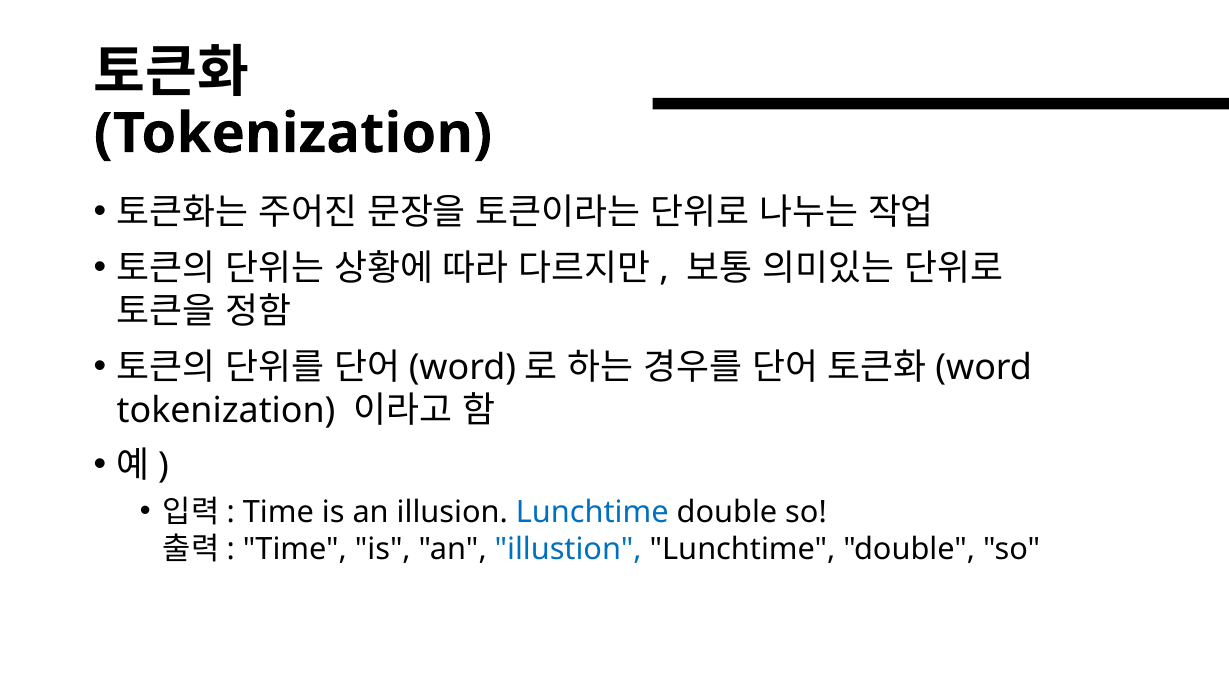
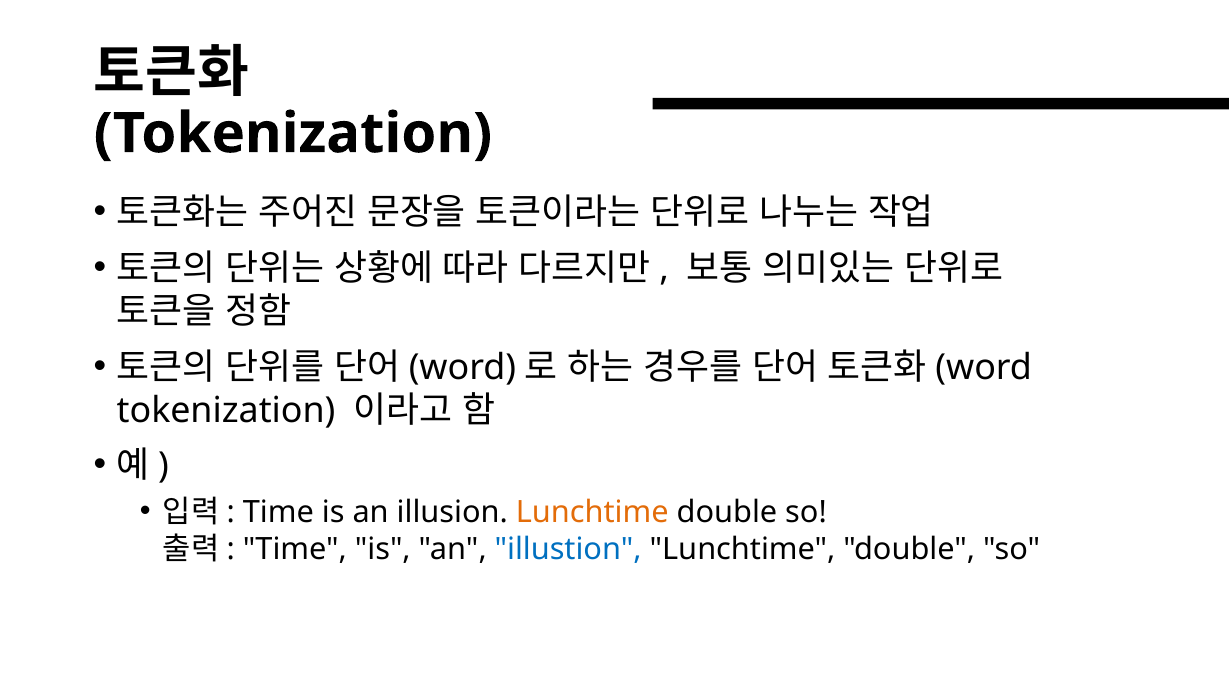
Lunchtime colour: blue -> orange (592, 512)
